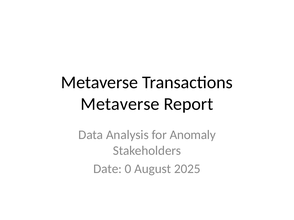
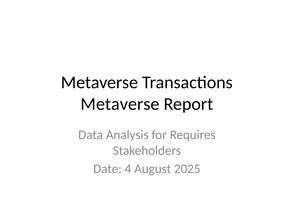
Anomaly: Anomaly -> Requires (193, 135)
0: 0 -> 4 (128, 169)
